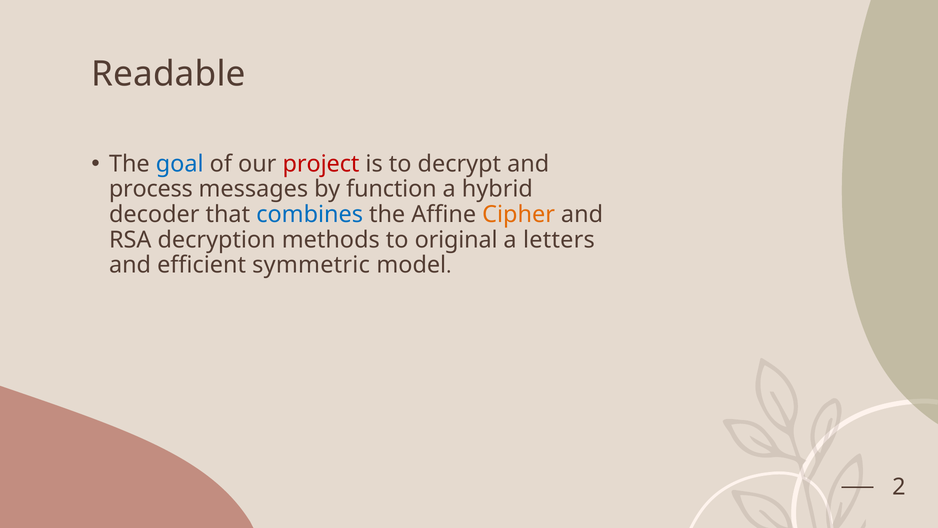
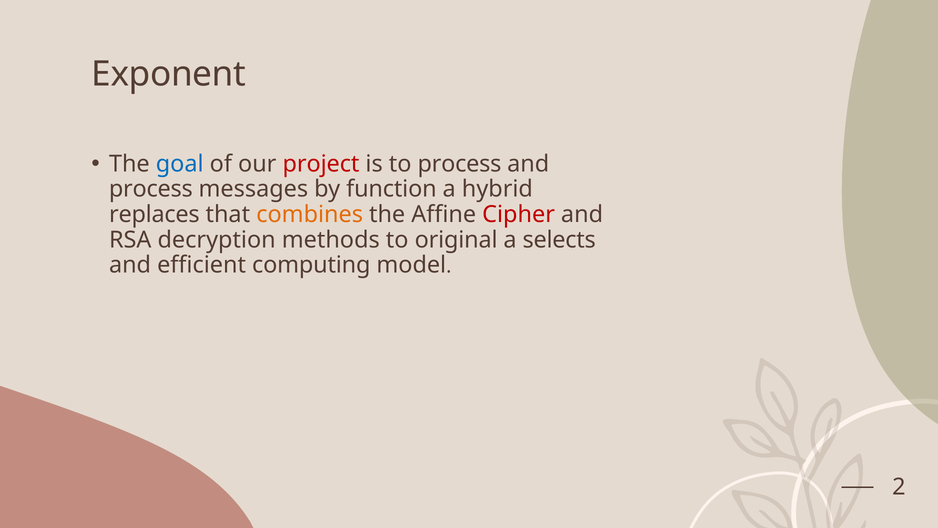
Readable: Readable -> Exponent (169, 74)
to decrypt: decrypt -> process (459, 164)
decoder: decoder -> replaces (154, 214)
combines colour: blue -> orange (310, 214)
Cipher colour: orange -> red (519, 214)
letters: letters -> selects (559, 240)
symmetric: symmetric -> computing (311, 265)
